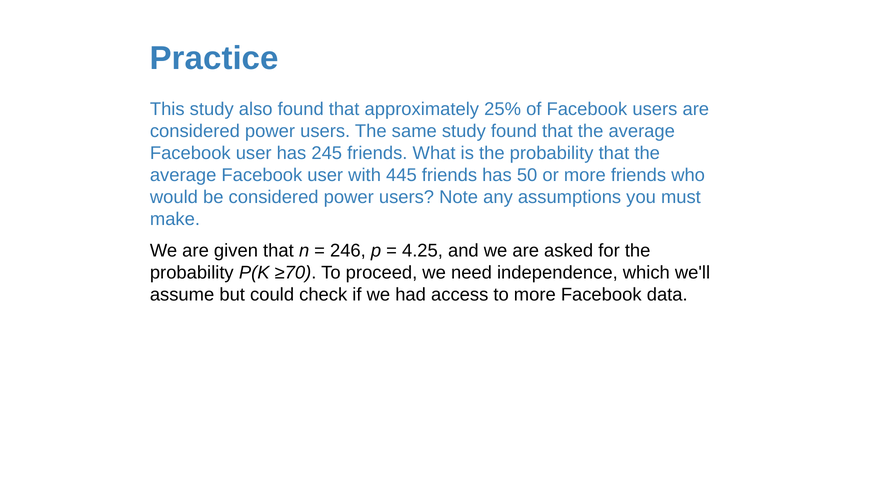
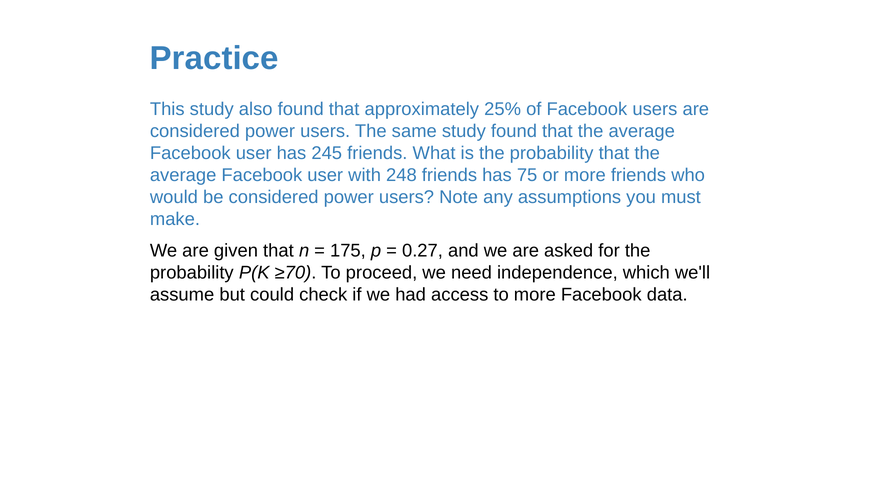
445: 445 -> 248 (401, 175)
50: 50 -> 75 (527, 175)
246: 246 -> 175 (348, 251)
4.25: 4.25 -> 0.27 (422, 251)
